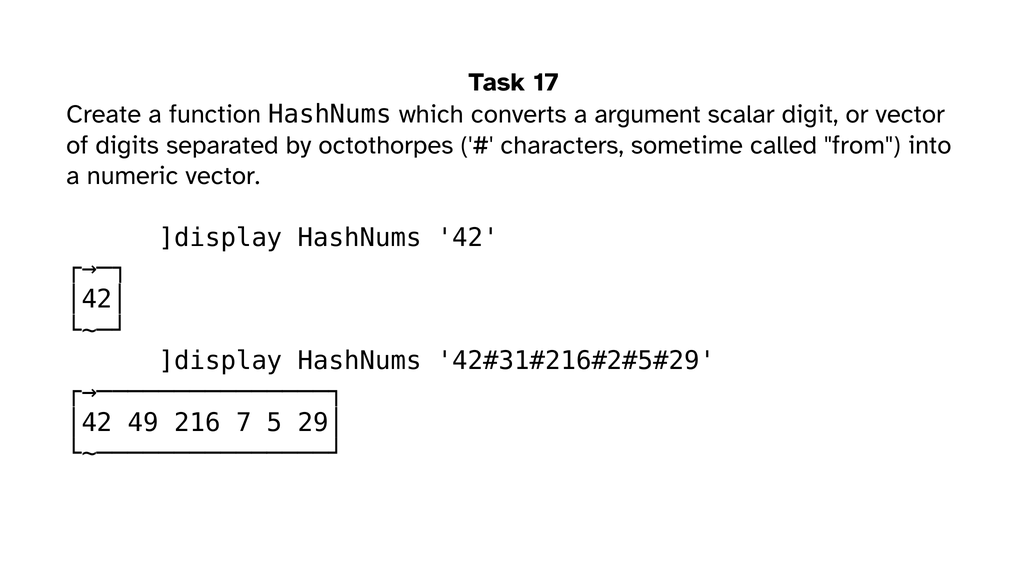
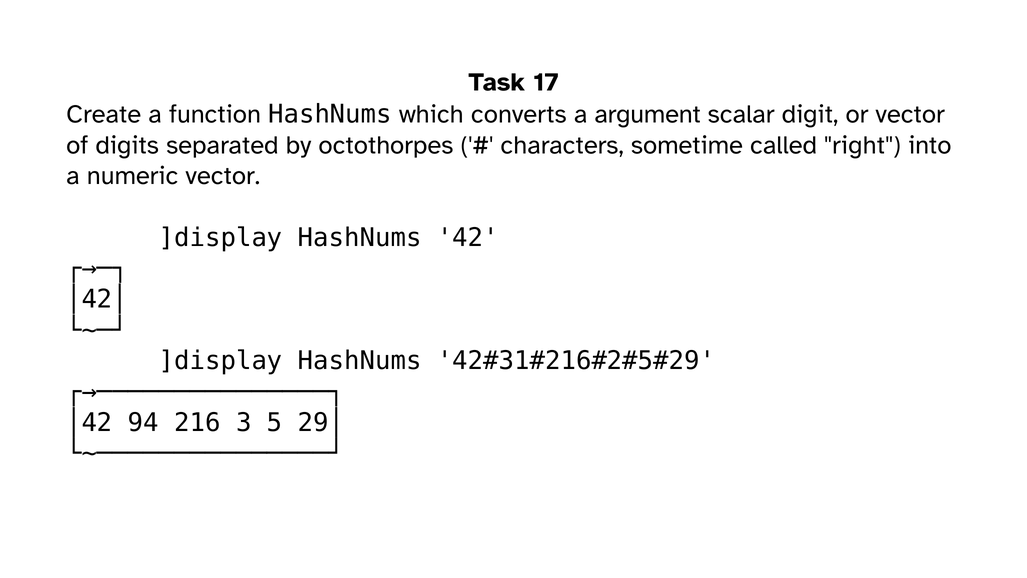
from: from -> right (863, 145)
49: 49 -> 94 (143, 422)
7: 7 -> 3 (244, 422)
